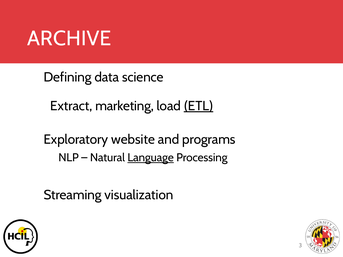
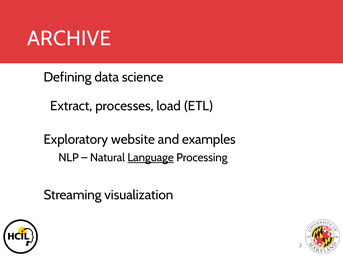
marketing: marketing -> processes (124, 106)
ETL underline: present -> none (199, 106)
programs: programs -> examples (209, 140)
